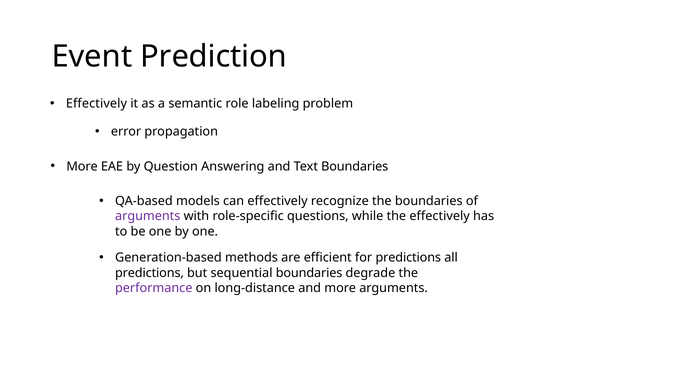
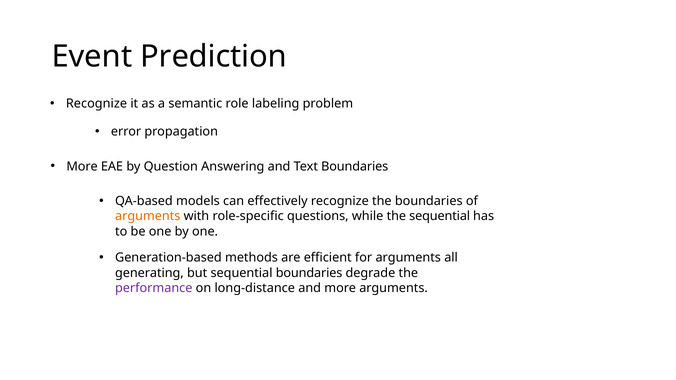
Effectively: Effectively -> Recognize (96, 104)
arguments colour: purple -> orange (148, 216)
the effectively: effectively -> sequential (440, 216)
for predictions: predictions -> arguments (408, 258)
predictions: predictions -> generating (149, 273)
